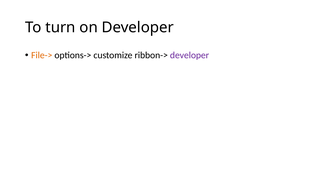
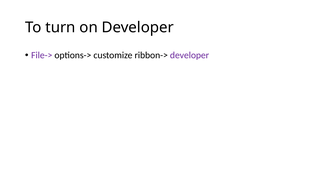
File-> colour: orange -> purple (42, 55)
